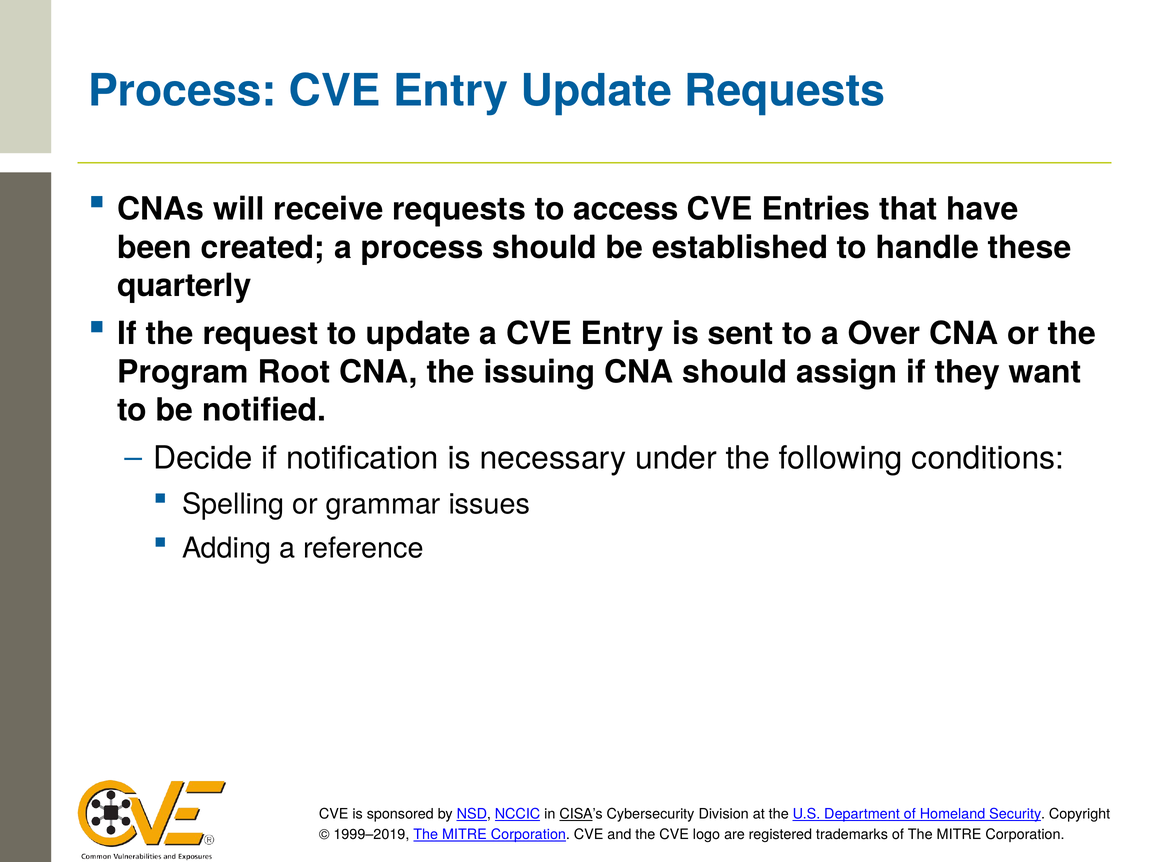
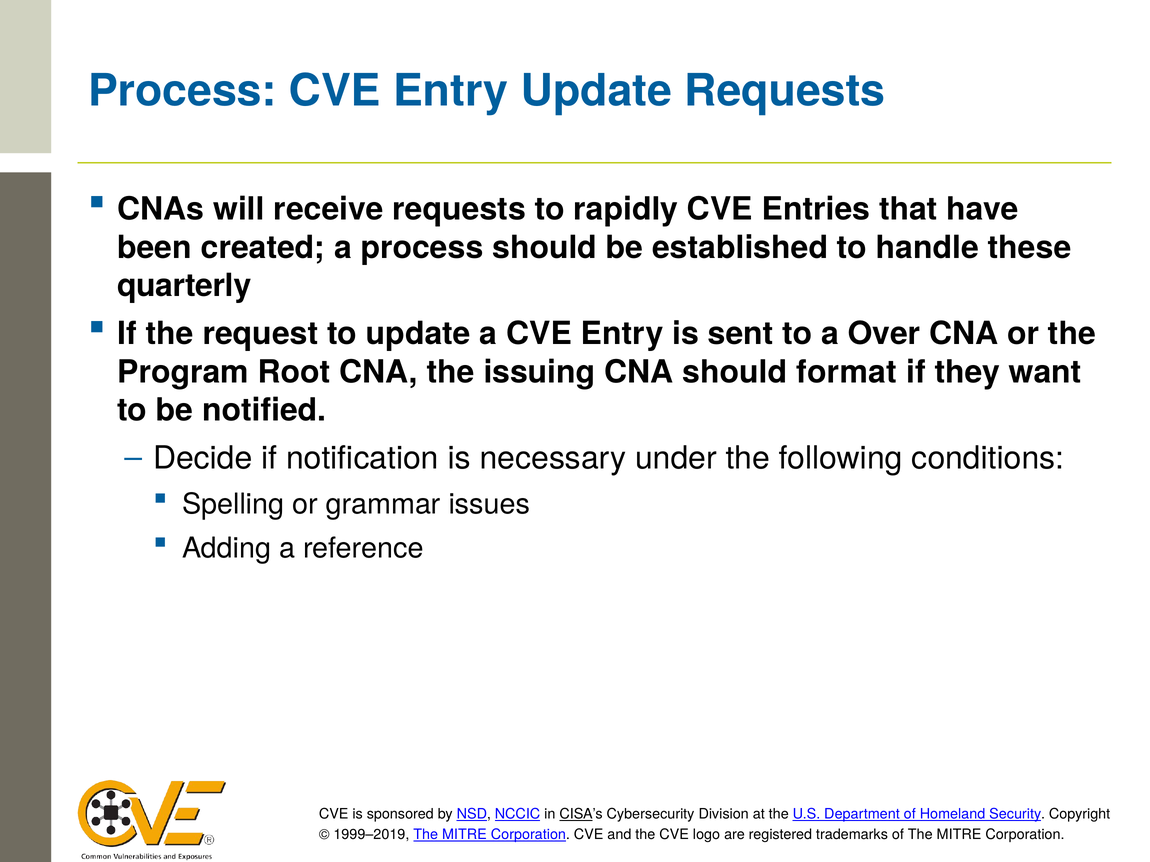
access: access -> rapidly (626, 209)
assign: assign -> format (847, 372)
